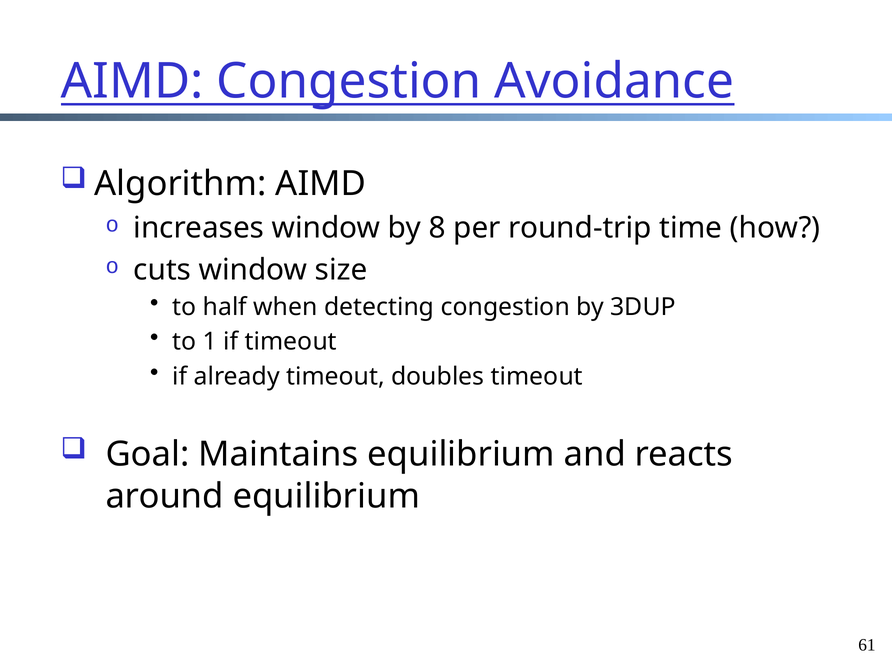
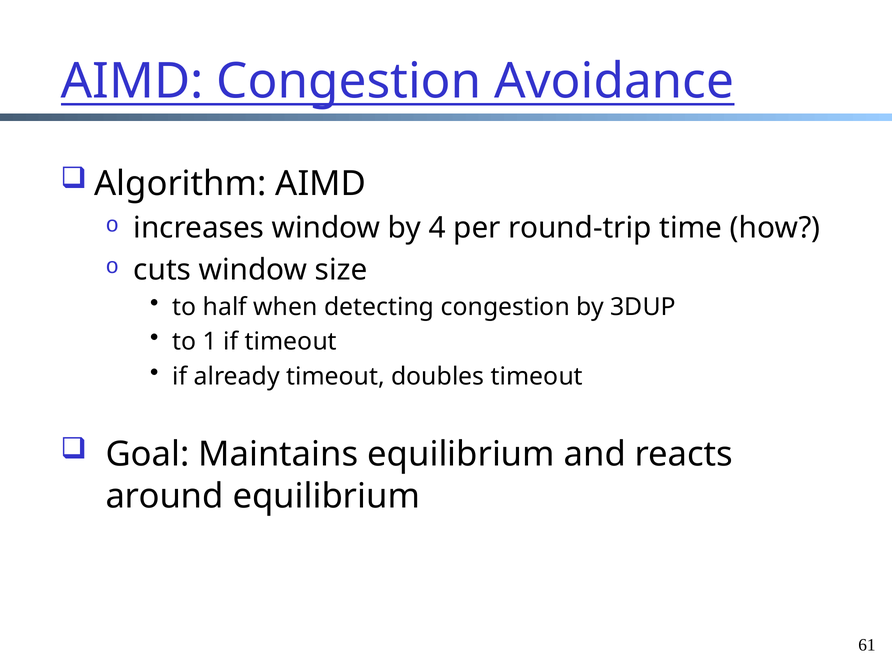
8: 8 -> 4 (437, 228)
